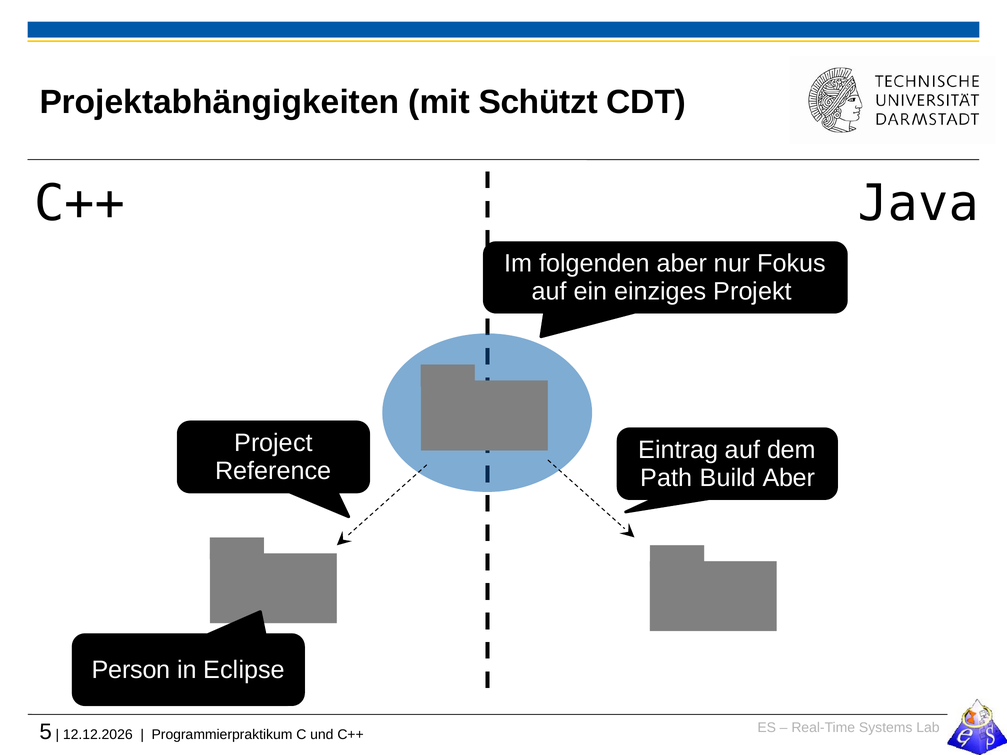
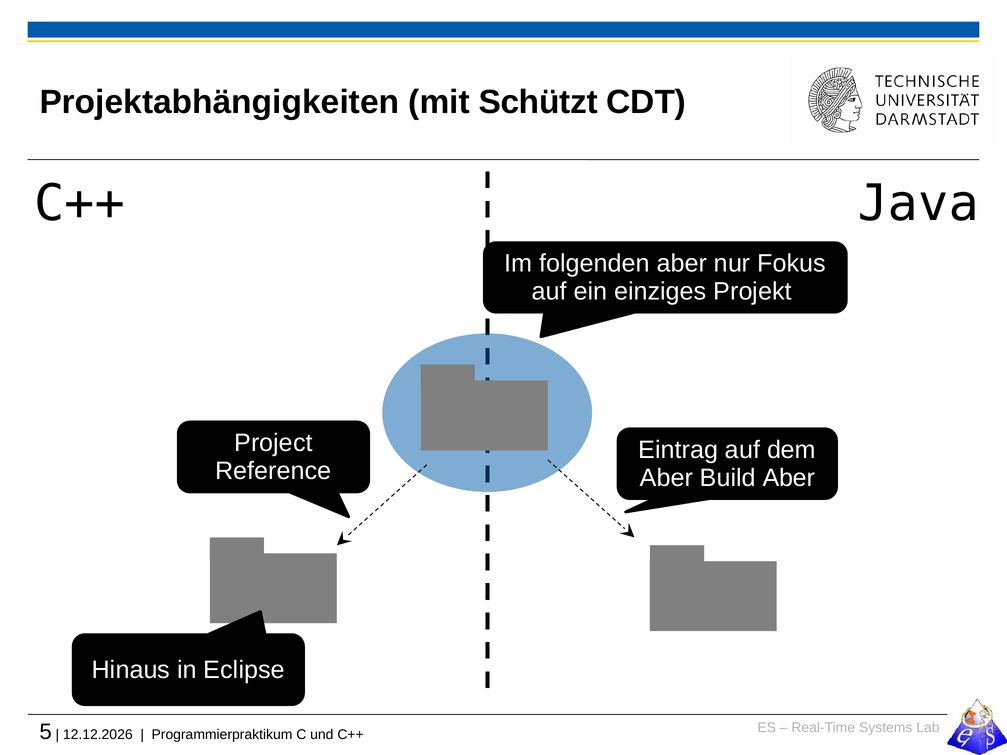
Path: Path -> Aber (666, 478)
Person: Person -> Hinaus (131, 670)
